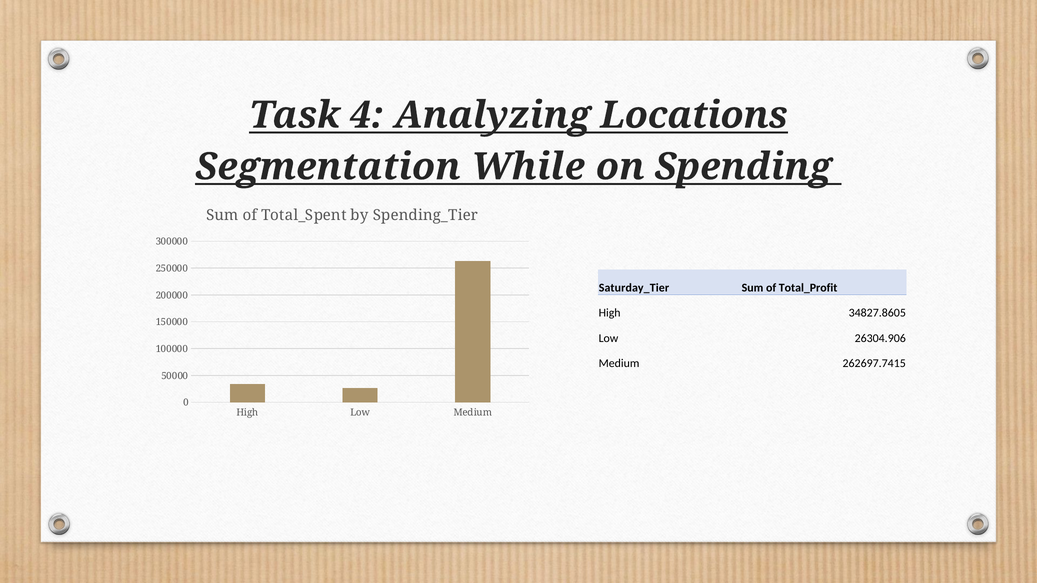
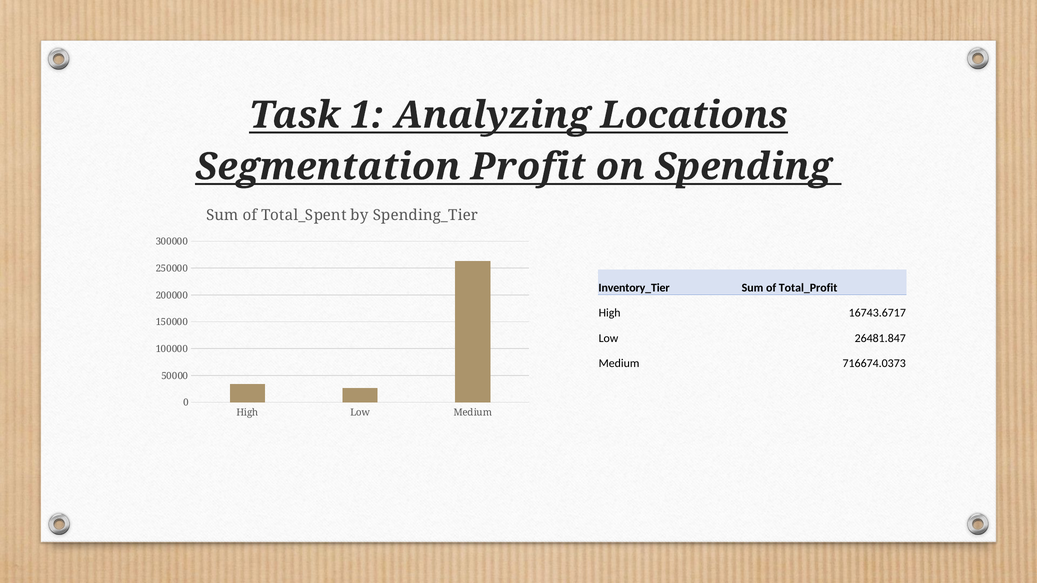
4: 4 -> 1 (367, 115)
While: While -> Profit (528, 167)
Saturday_Tier: Saturday_Tier -> Inventory_Tier (634, 288)
34827.8605: 34827.8605 -> 16743.6717 (877, 313)
26304.906: 26304.906 -> 26481.847 (880, 338)
262697.7415: 262697.7415 -> 716674.0373 (874, 364)
